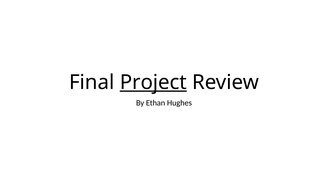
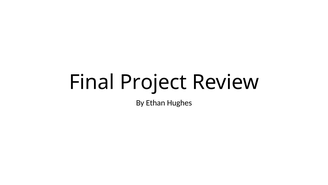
Project underline: present -> none (153, 82)
